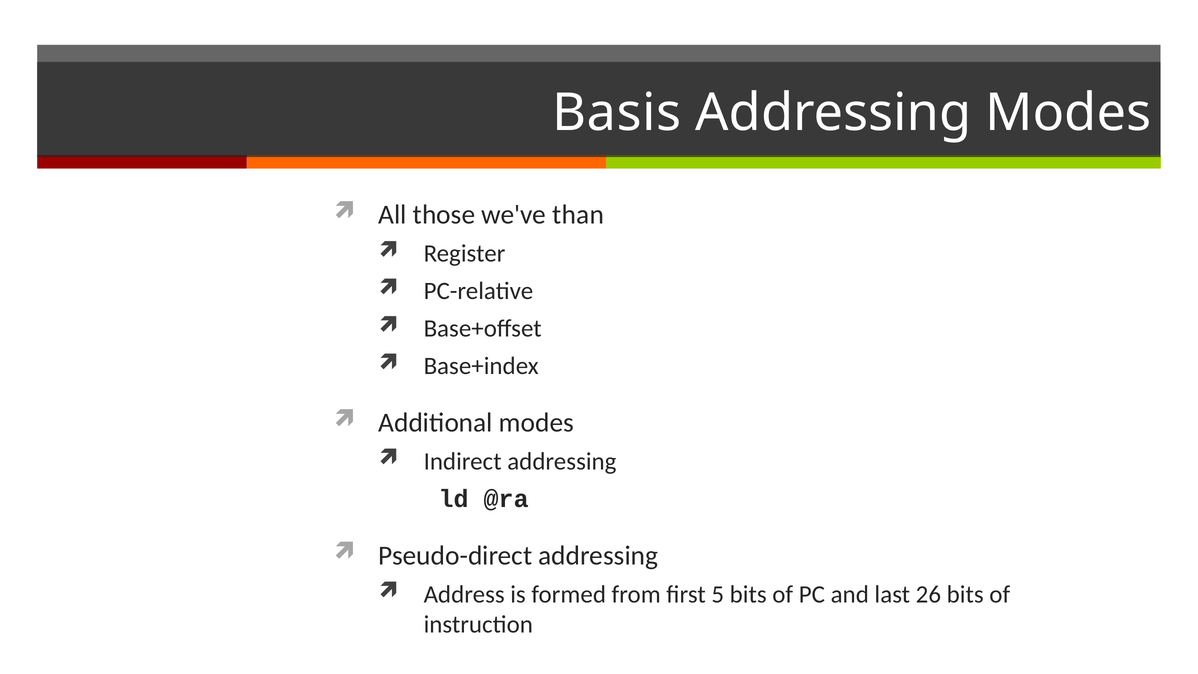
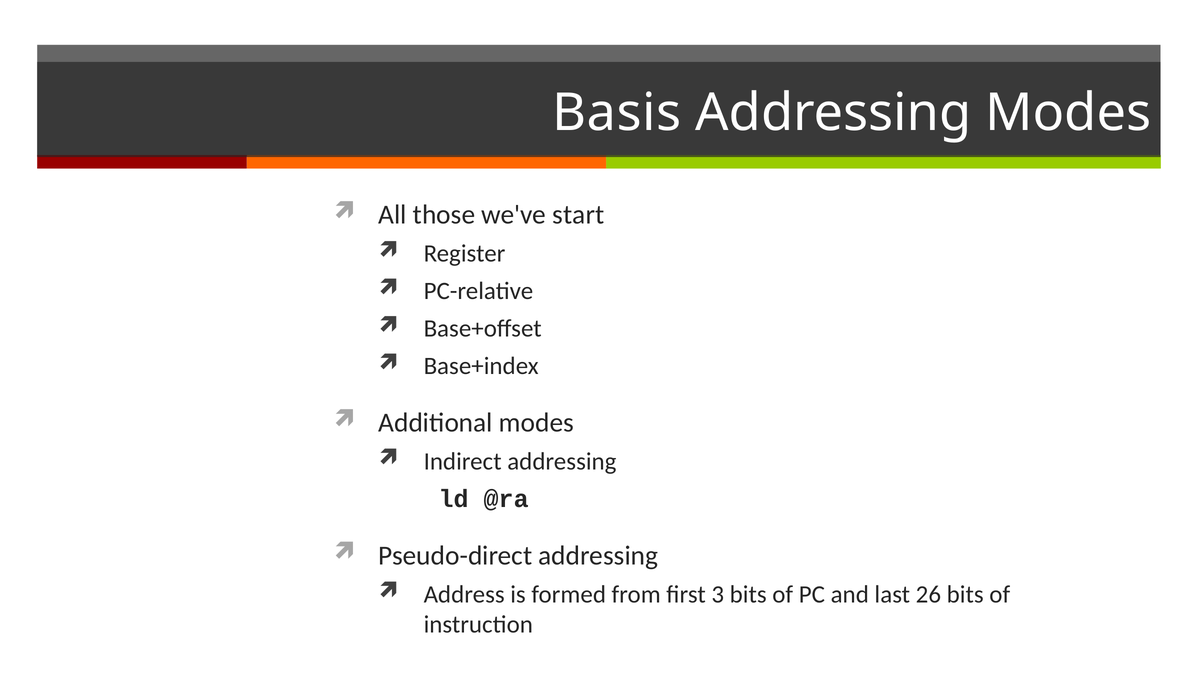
than: than -> start (578, 215)
5: 5 -> 3 (718, 594)
